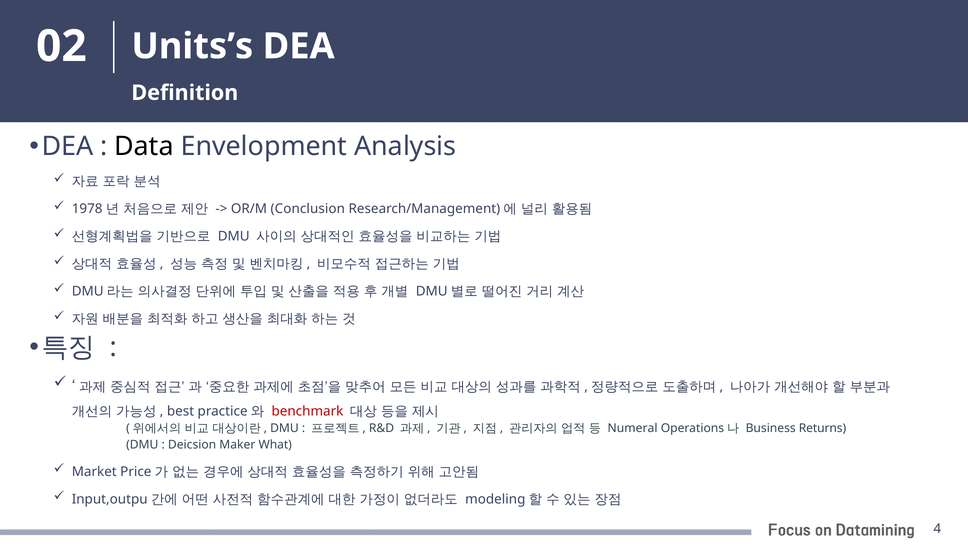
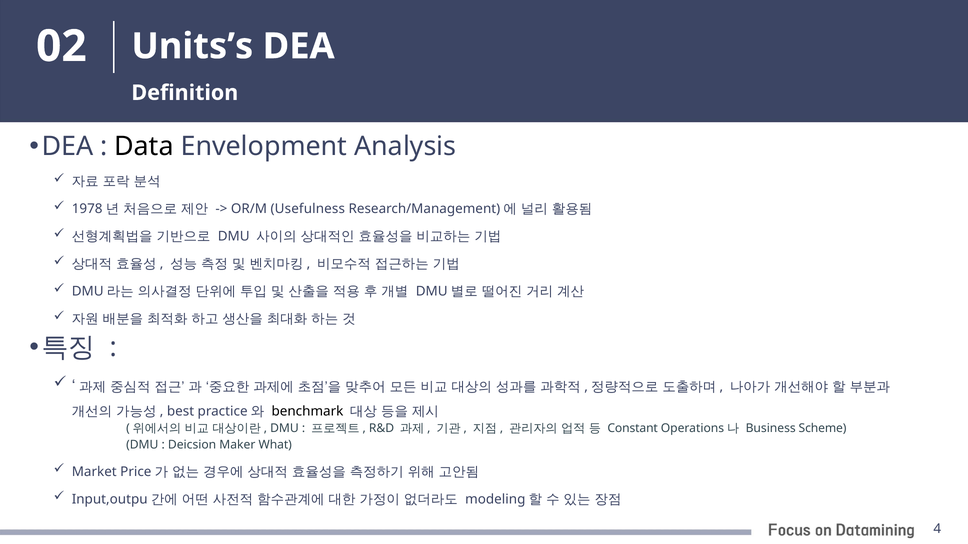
Conclusion: Conclusion -> Usefulness (308, 209)
benchmark colour: red -> black (307, 412)
Numeral: Numeral -> Constant (633, 429)
Returns: Returns -> Scheme (823, 429)
